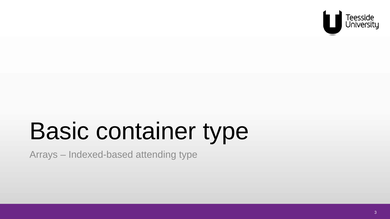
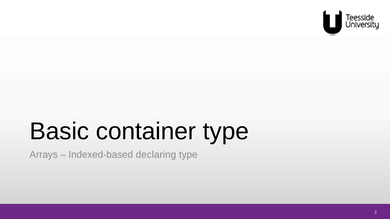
attending: attending -> declaring (156, 155)
